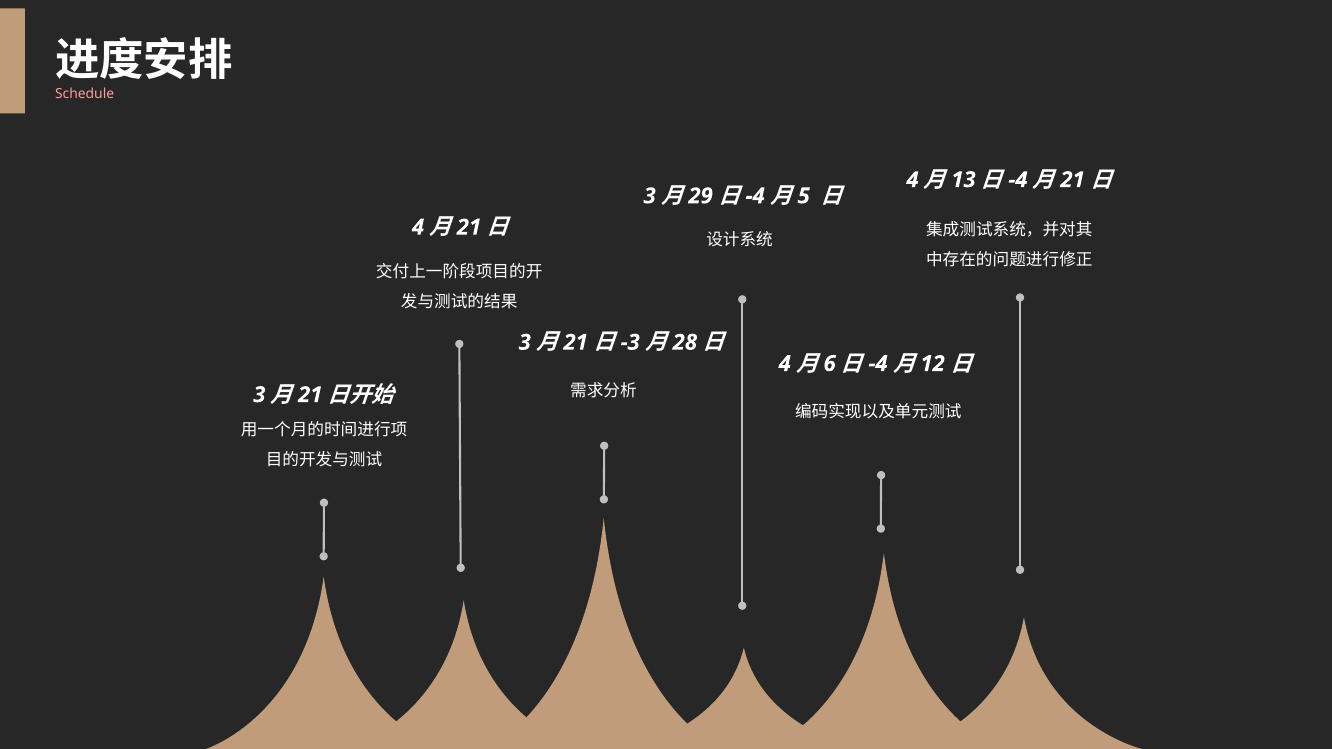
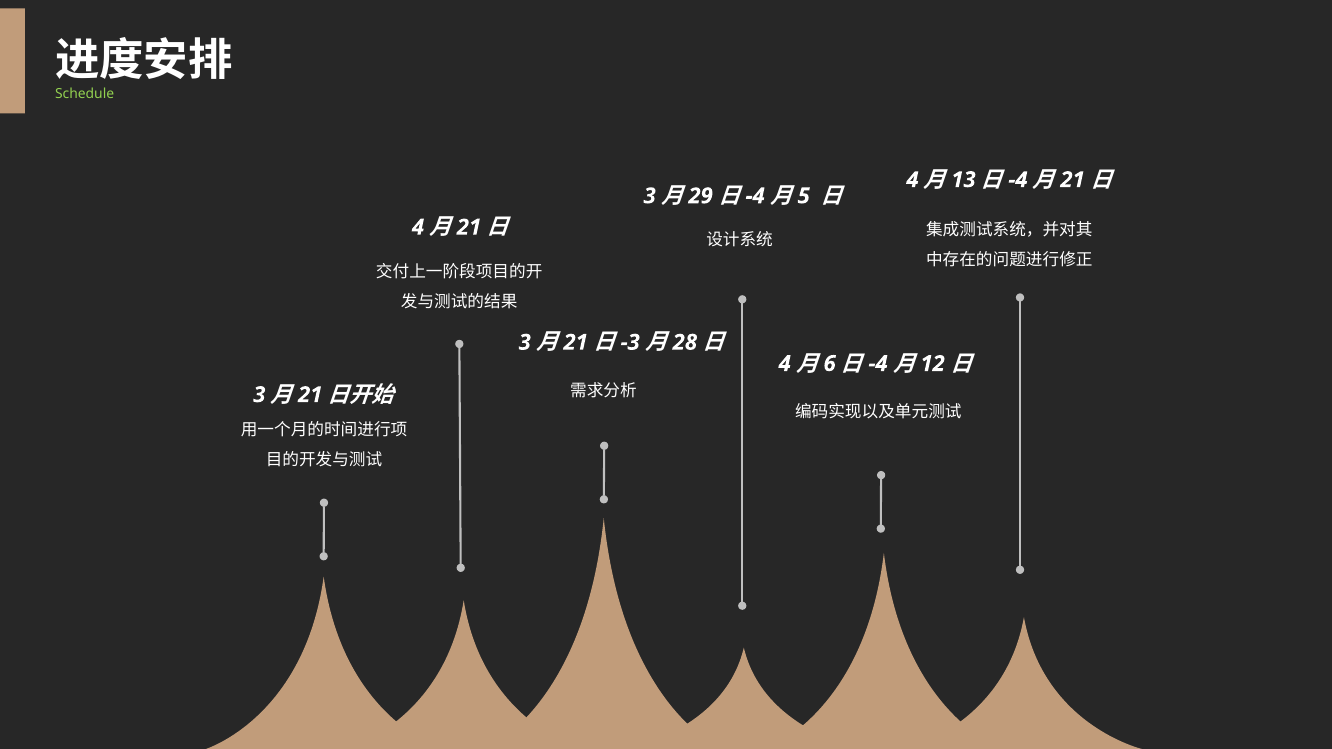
Schedule colour: pink -> light green (85, 94)
